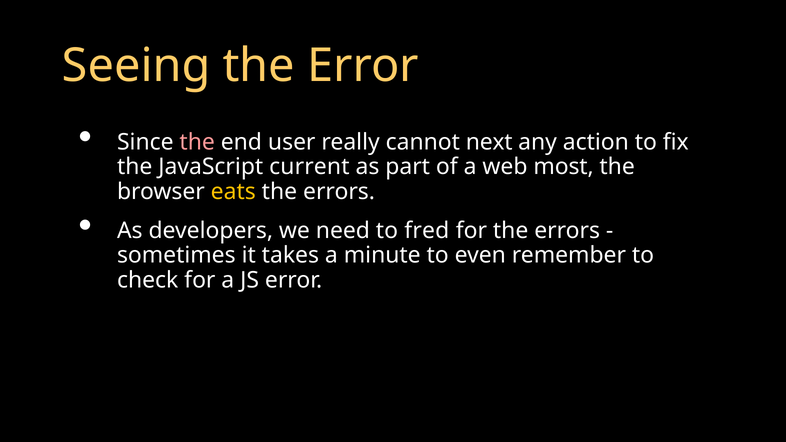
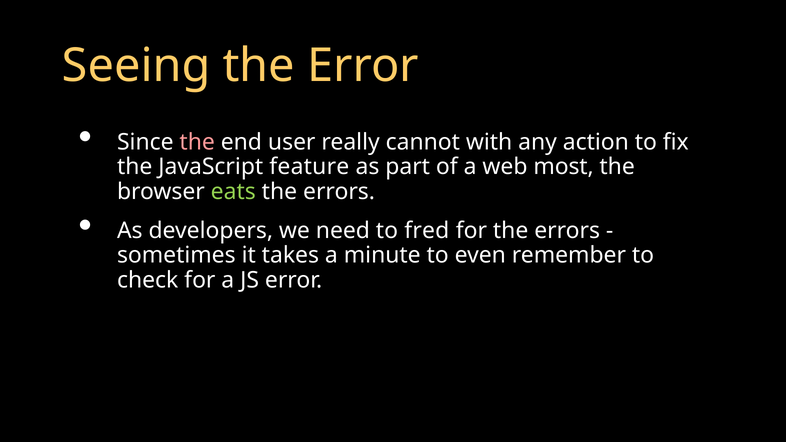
next: next -> with (489, 142)
current: current -> feature (309, 167)
eats colour: yellow -> light green (233, 192)
